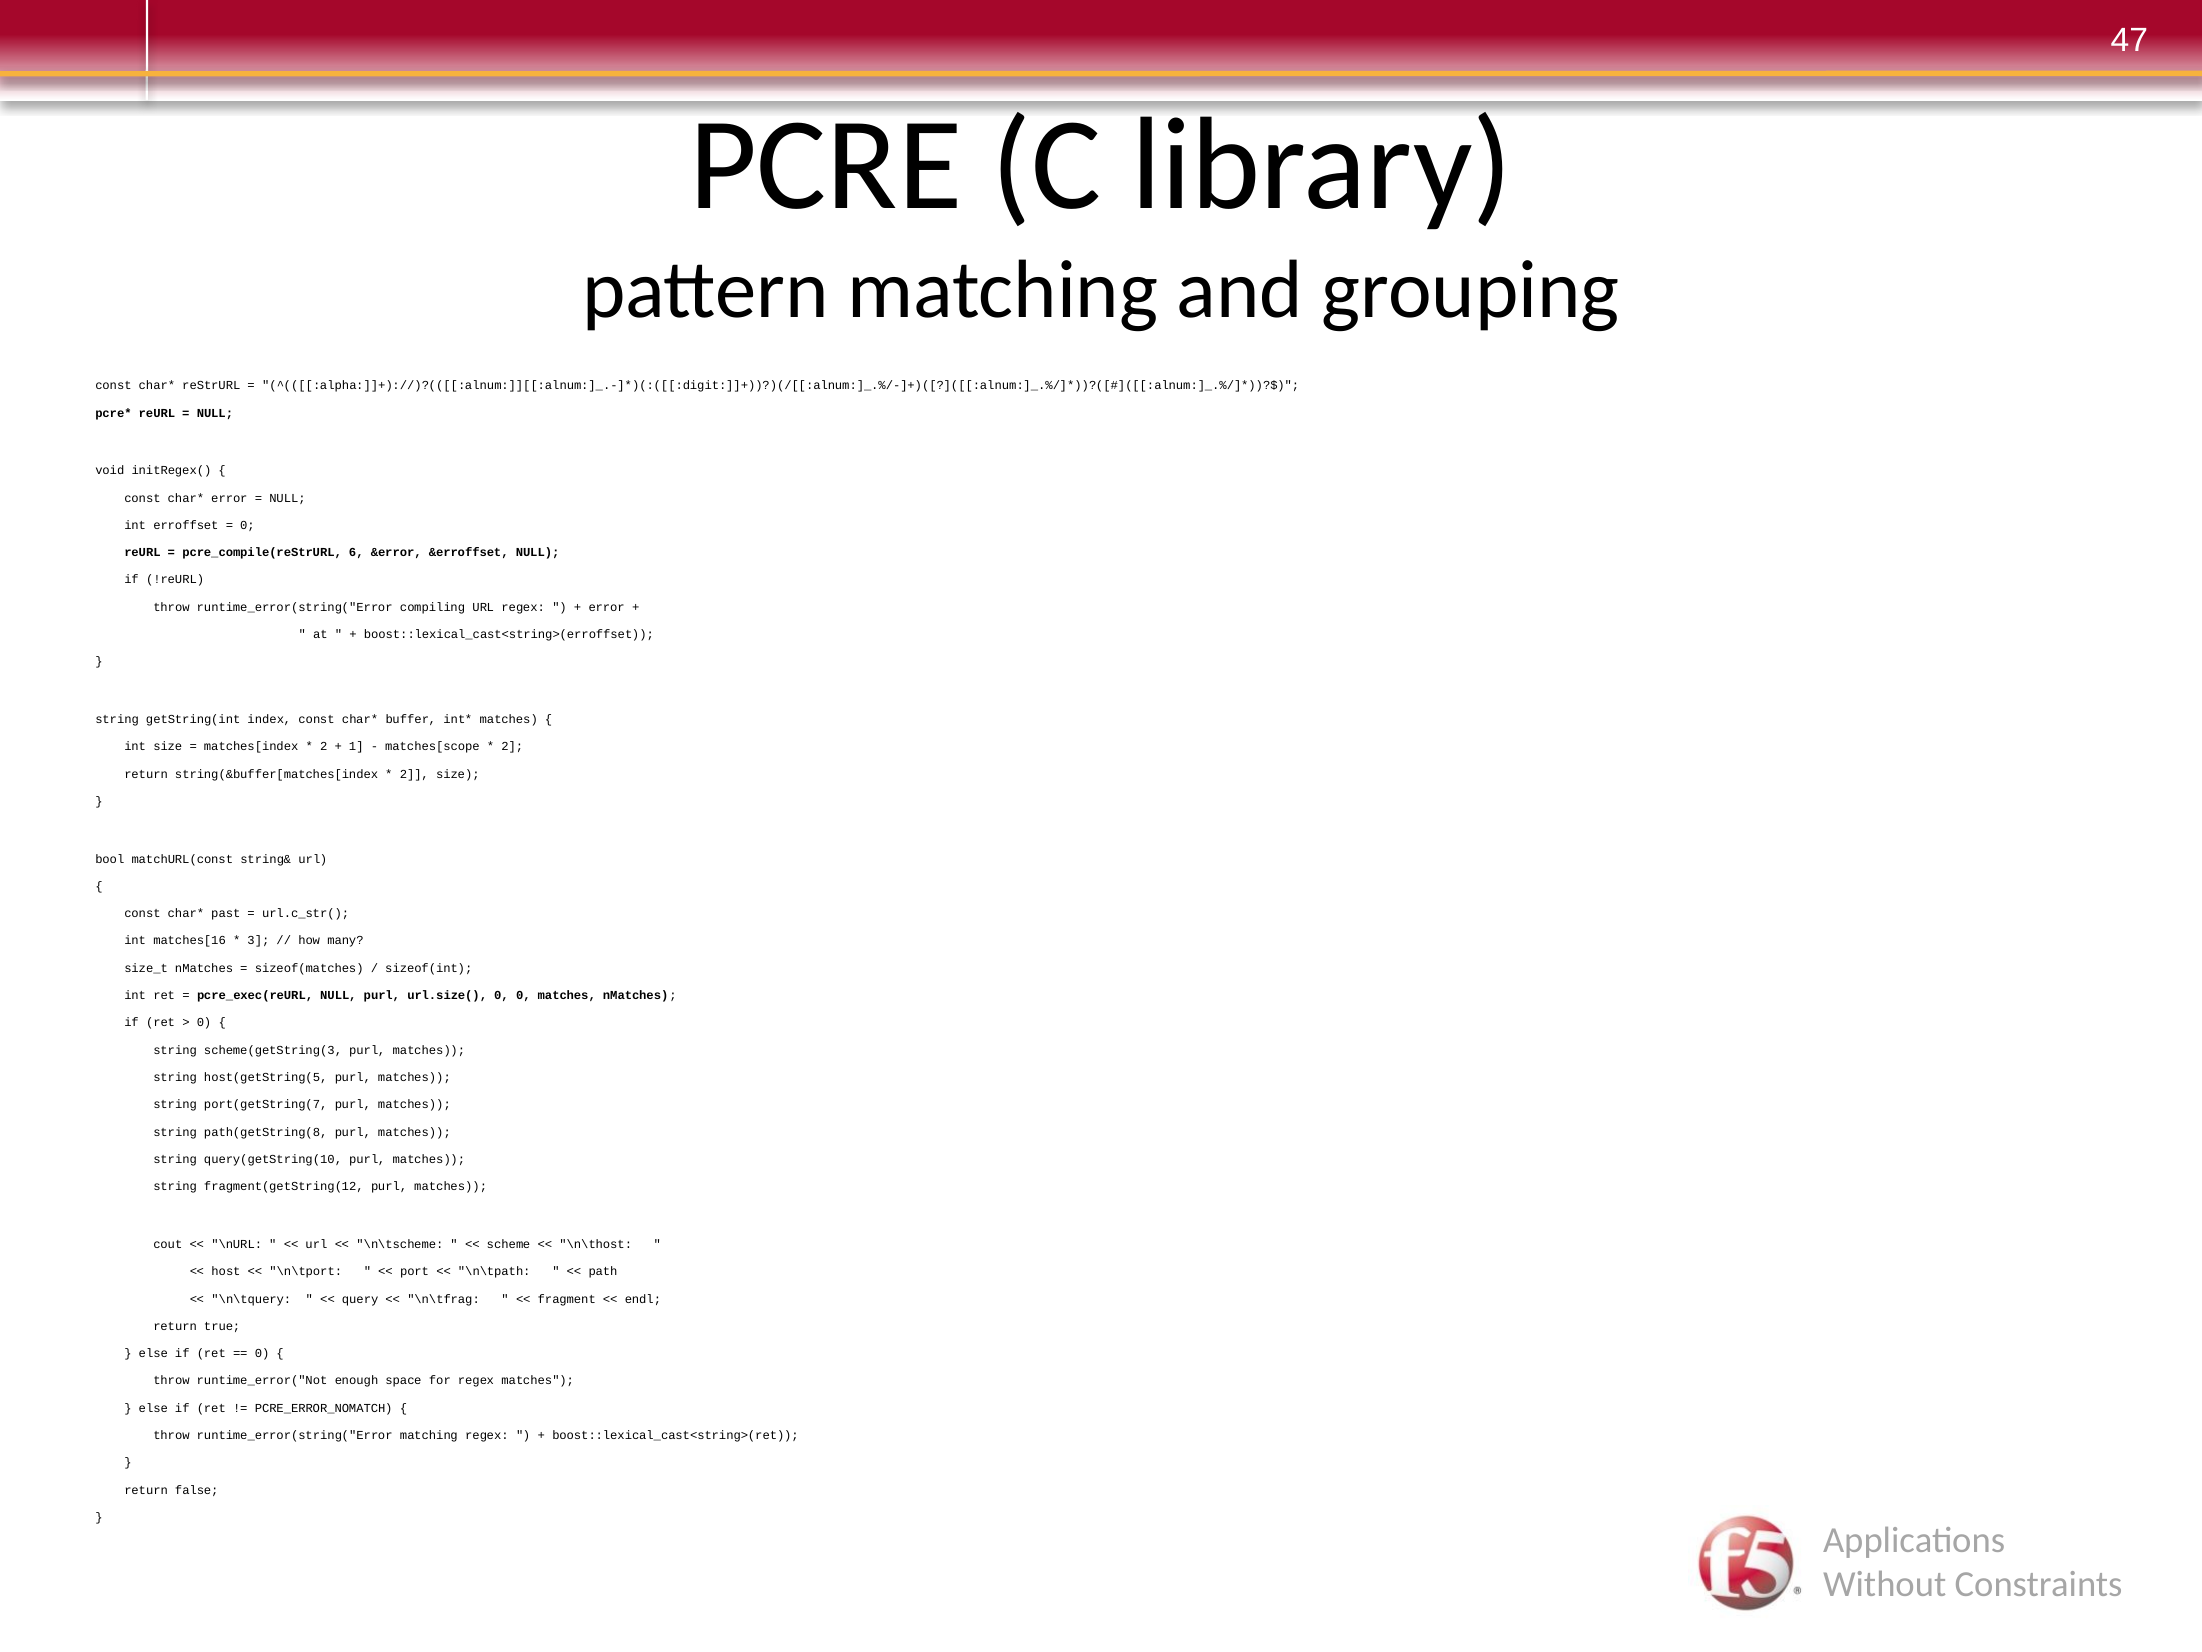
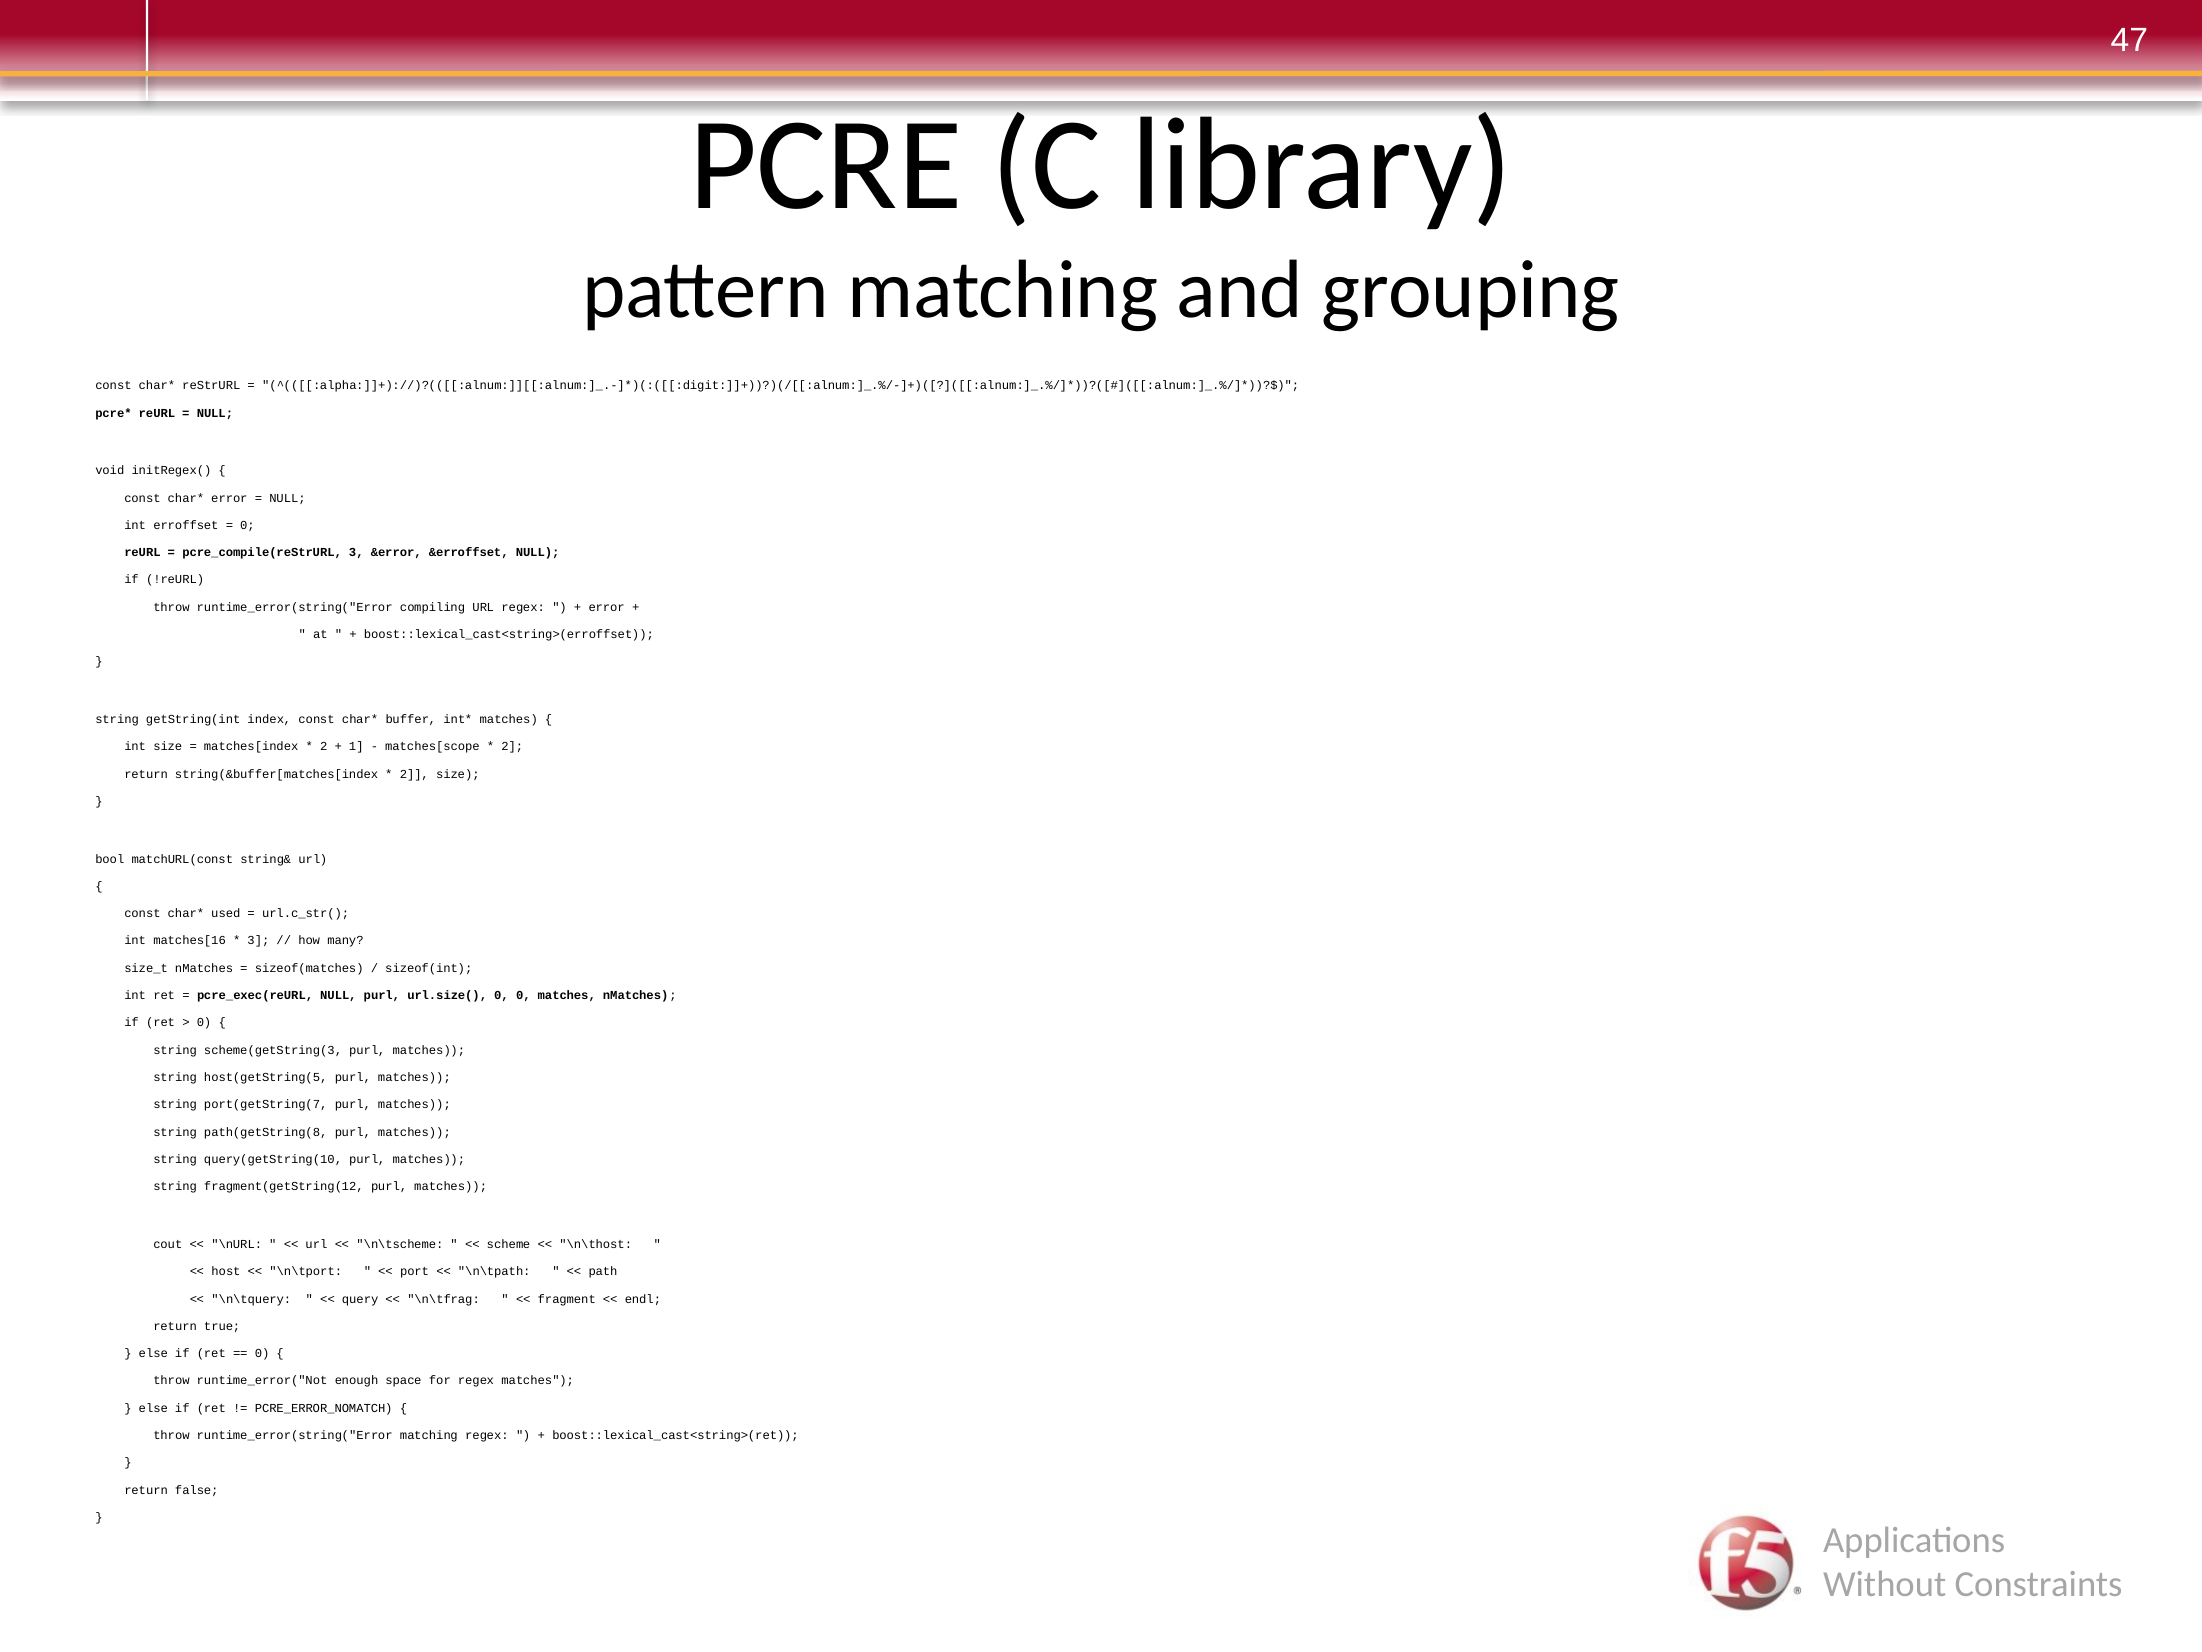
pcre_compile(reStrURL 6: 6 -> 3 (356, 552)
past: past -> used (226, 913)
